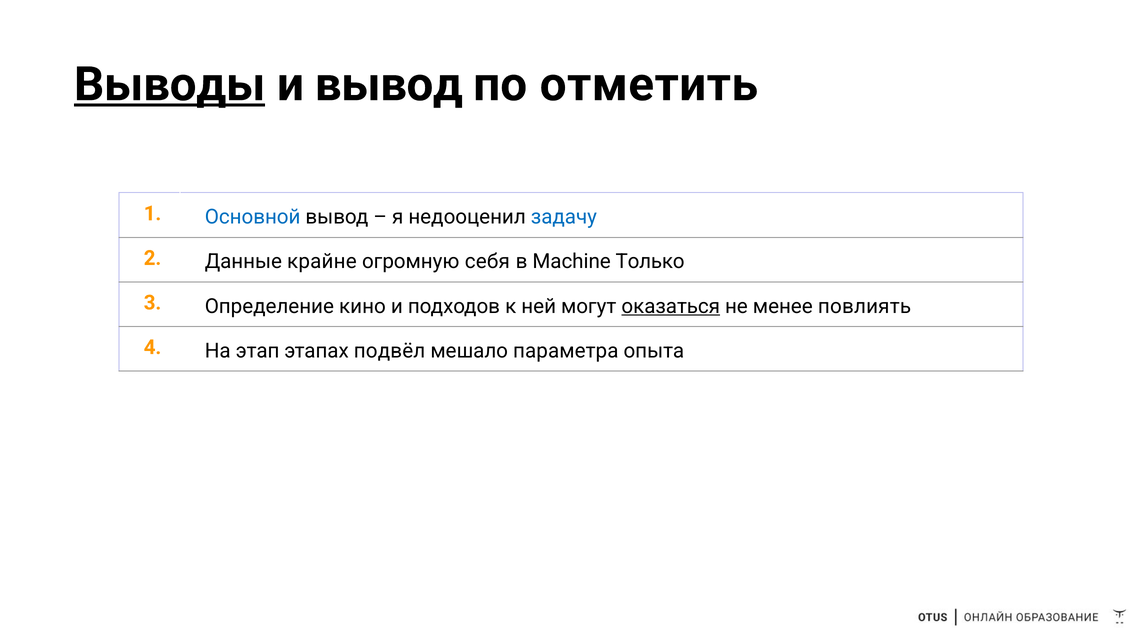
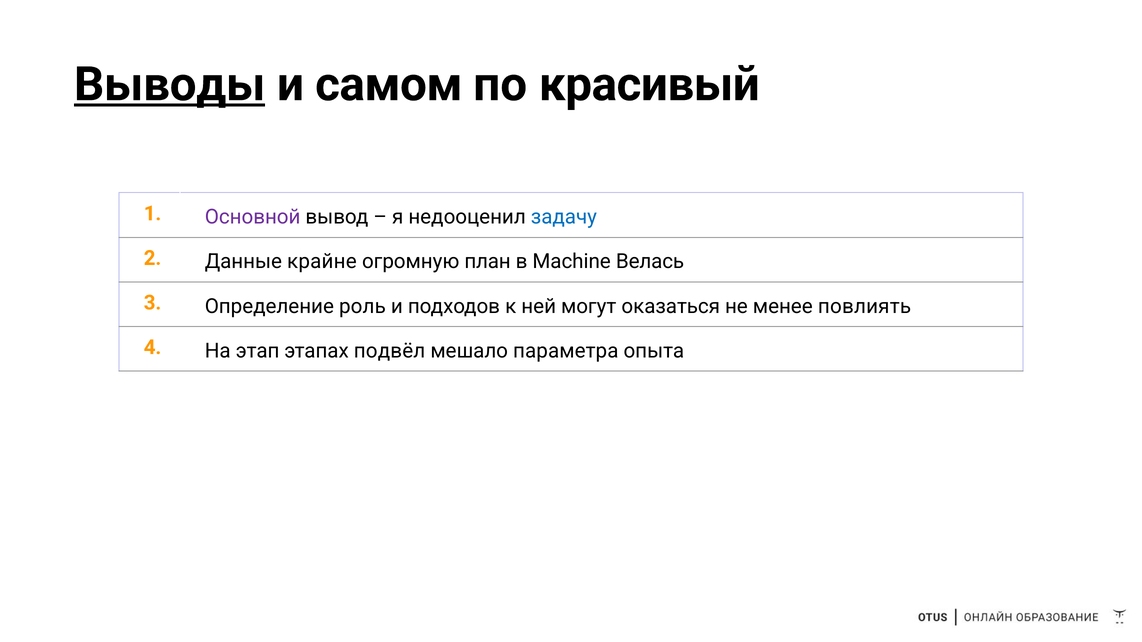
и вывод: вывод -> самом (389, 85)
отметить: отметить -> красивый (649, 85)
Основной colour: blue -> purple (253, 217)
себя: себя -> план (488, 262)
Только: Только -> Велась (650, 262)
кино: кино -> роль (362, 306)
оказаться underline: present -> none (671, 306)
